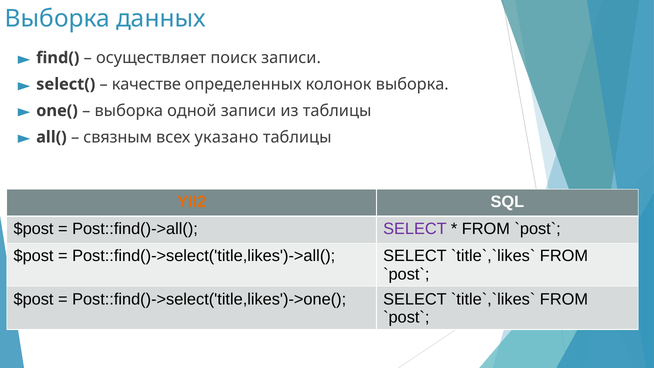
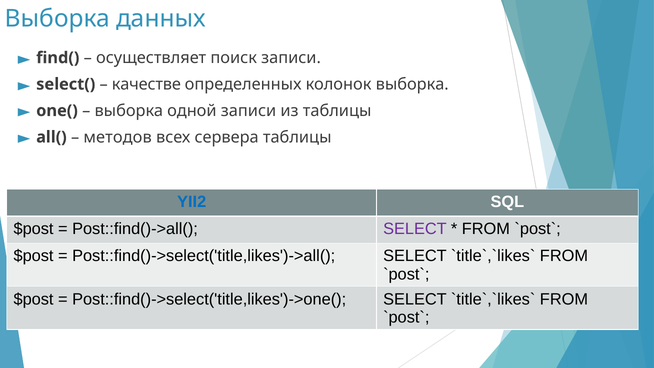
связным: связным -> методов (118, 137)
указано: указано -> сервера (227, 137)
YII2 colour: orange -> blue (192, 202)
